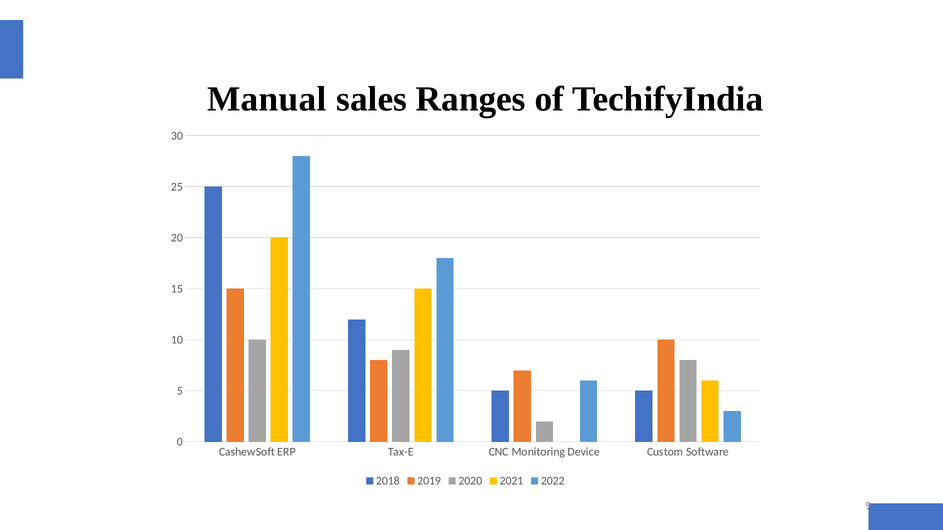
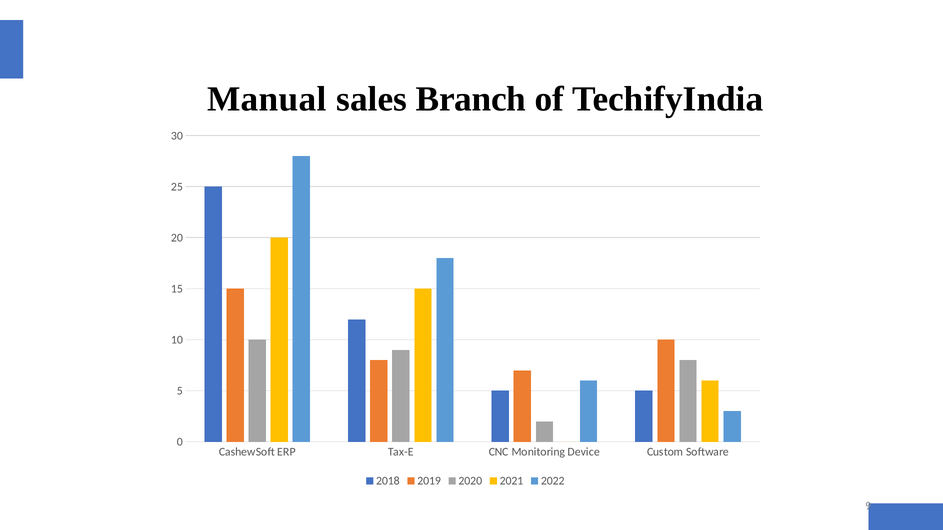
Ranges: Ranges -> Branch (471, 99)
